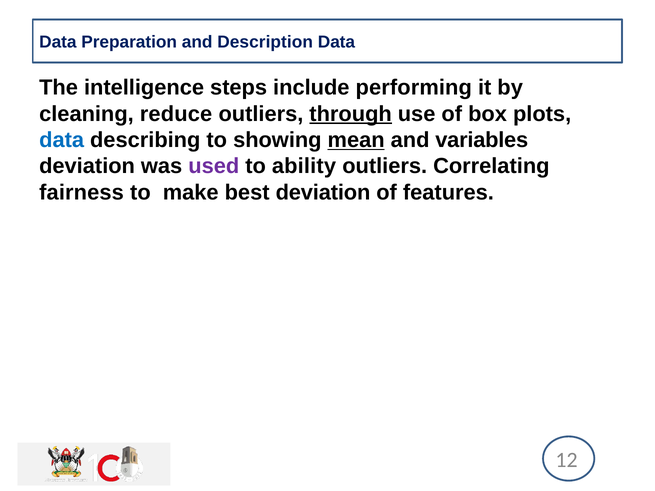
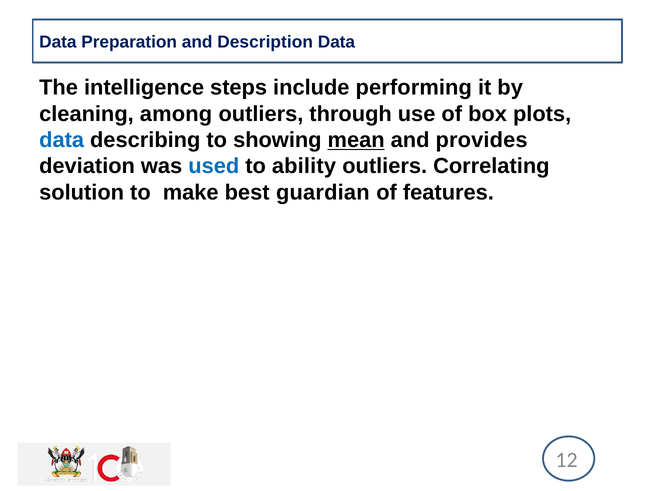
reduce: reduce -> among (176, 114)
through underline: present -> none (351, 114)
variables: variables -> provides (482, 140)
used colour: purple -> blue (214, 166)
fairness: fairness -> solution (82, 193)
best deviation: deviation -> guardian (323, 193)
